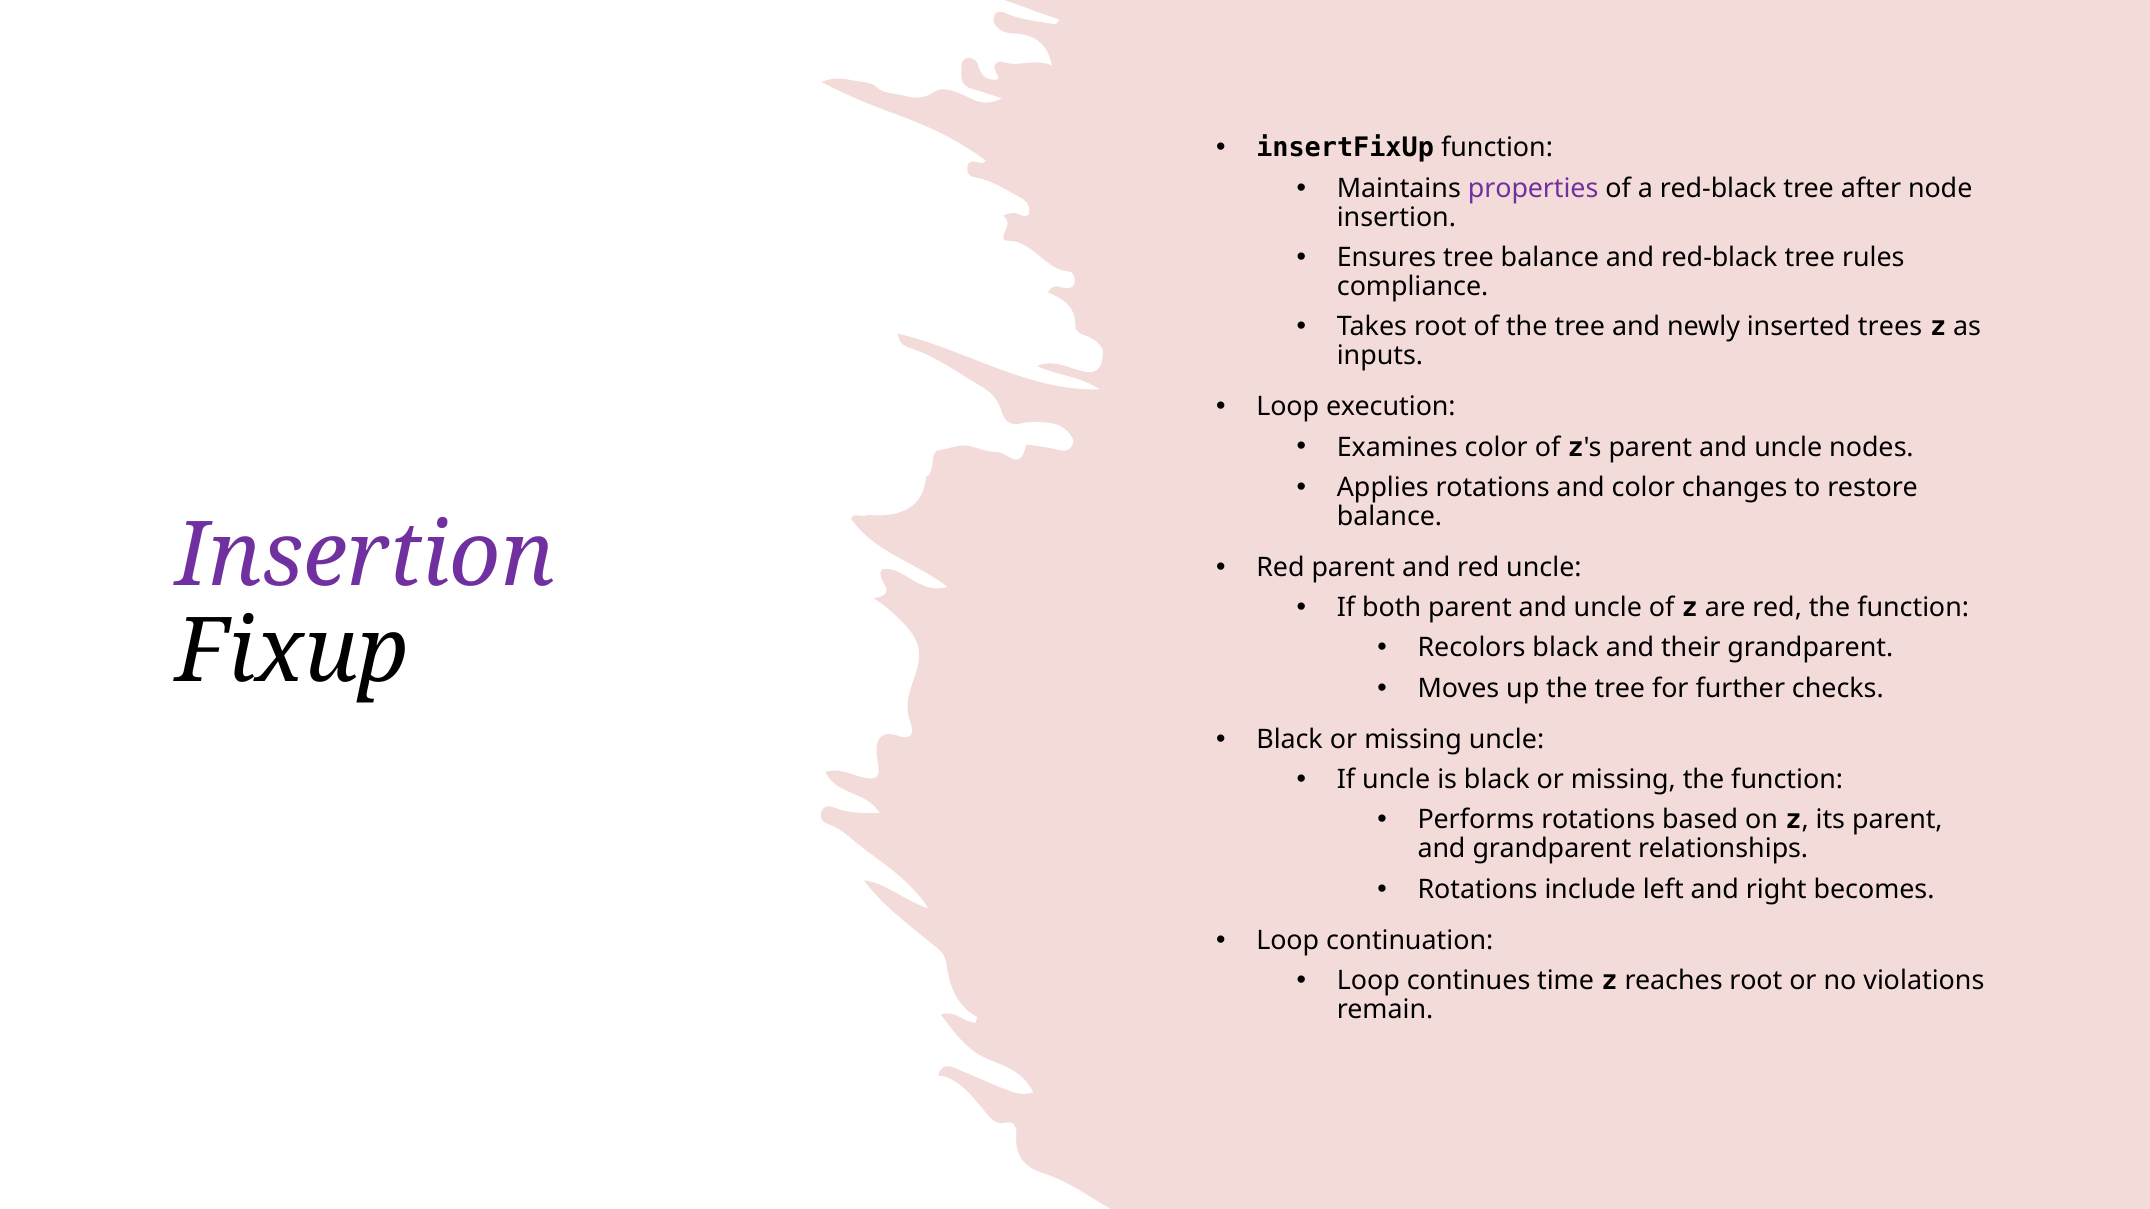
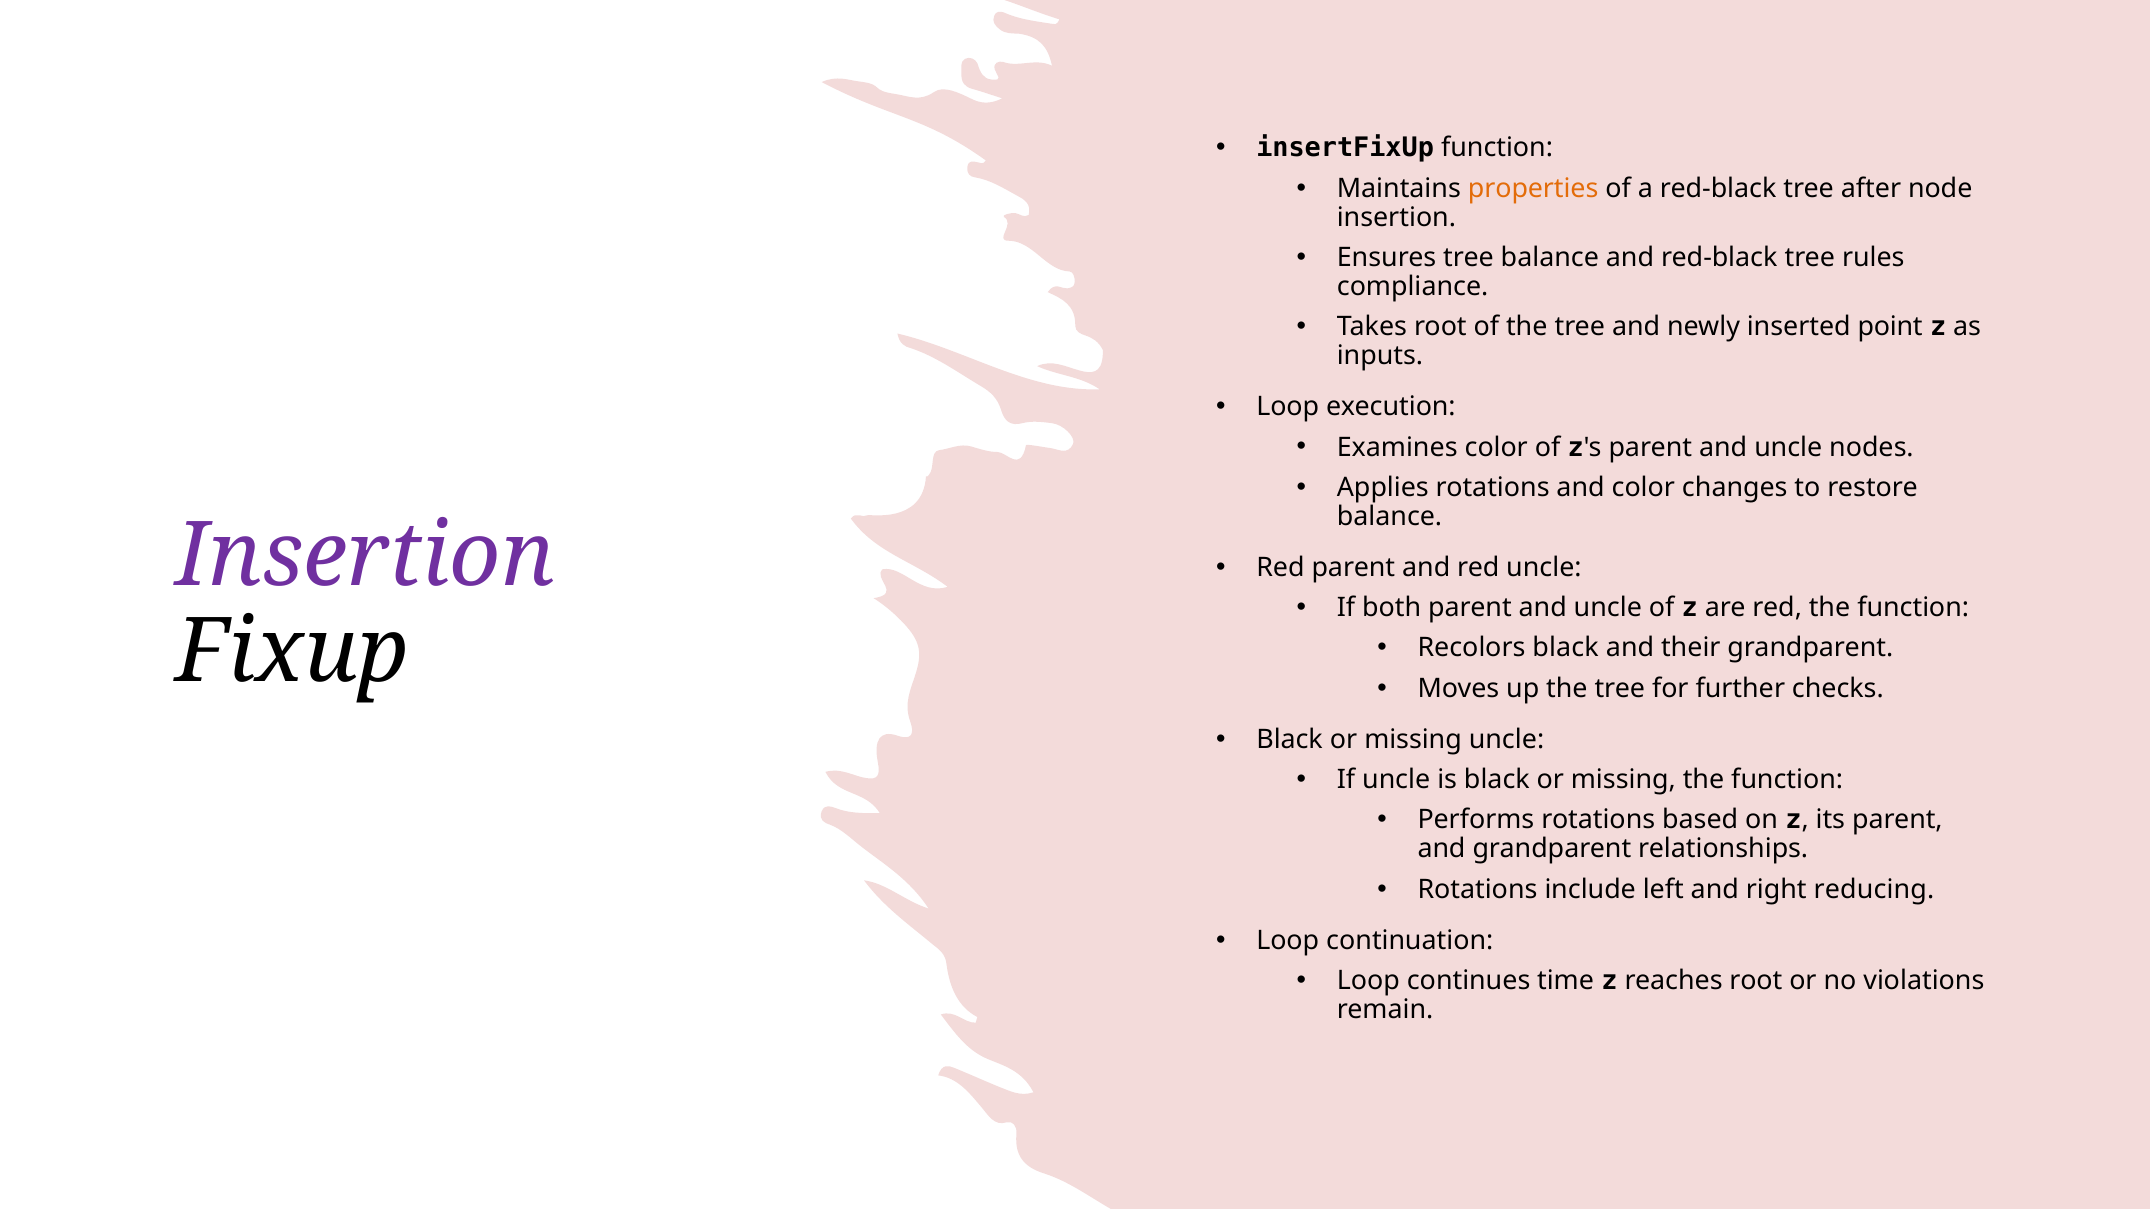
properties colour: purple -> orange (1533, 188)
trees: trees -> point (1890, 327)
becomes: becomes -> reducing (1874, 889)
